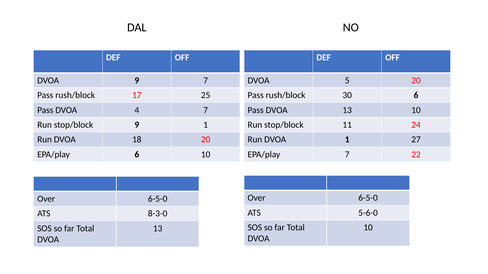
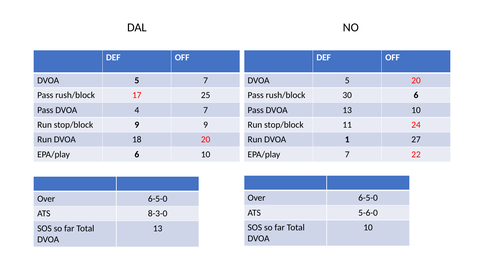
9: 9 -> 5 (137, 81)
9 1: 1 -> 9 (206, 125)
